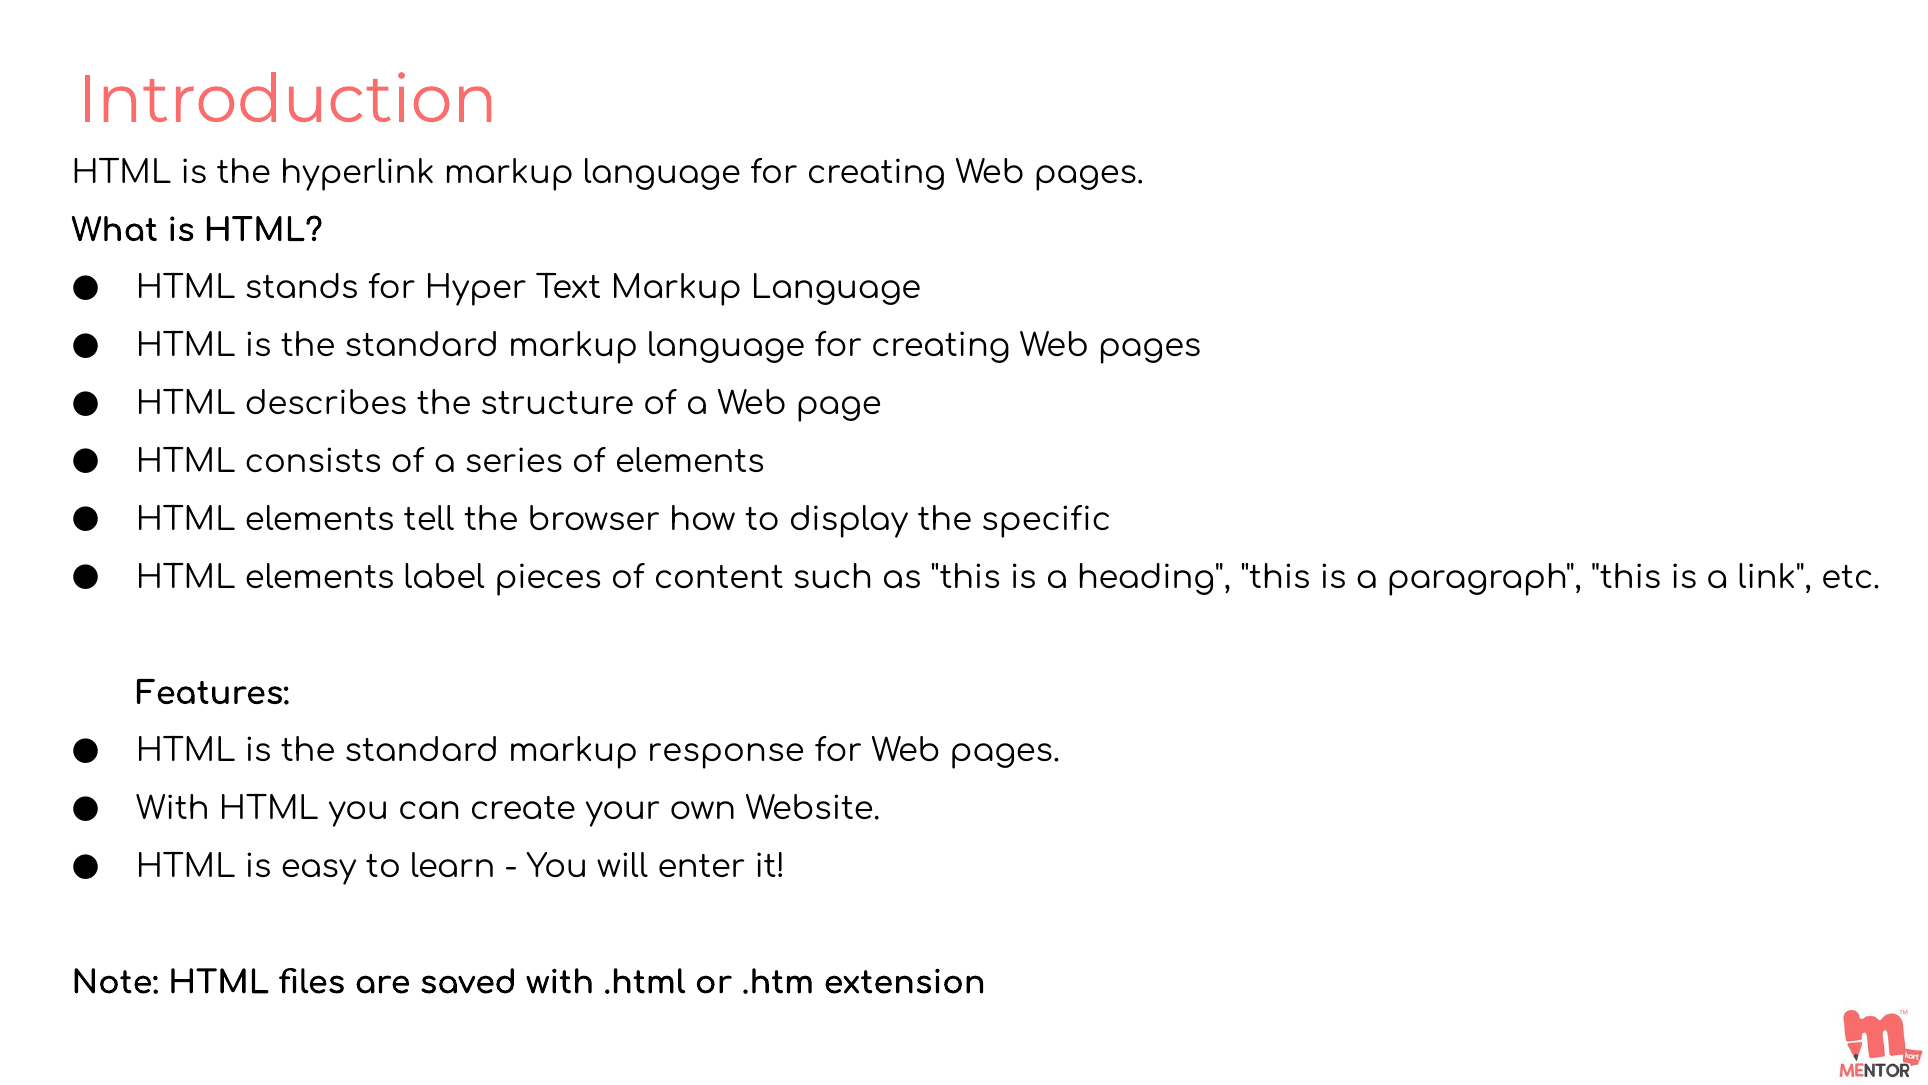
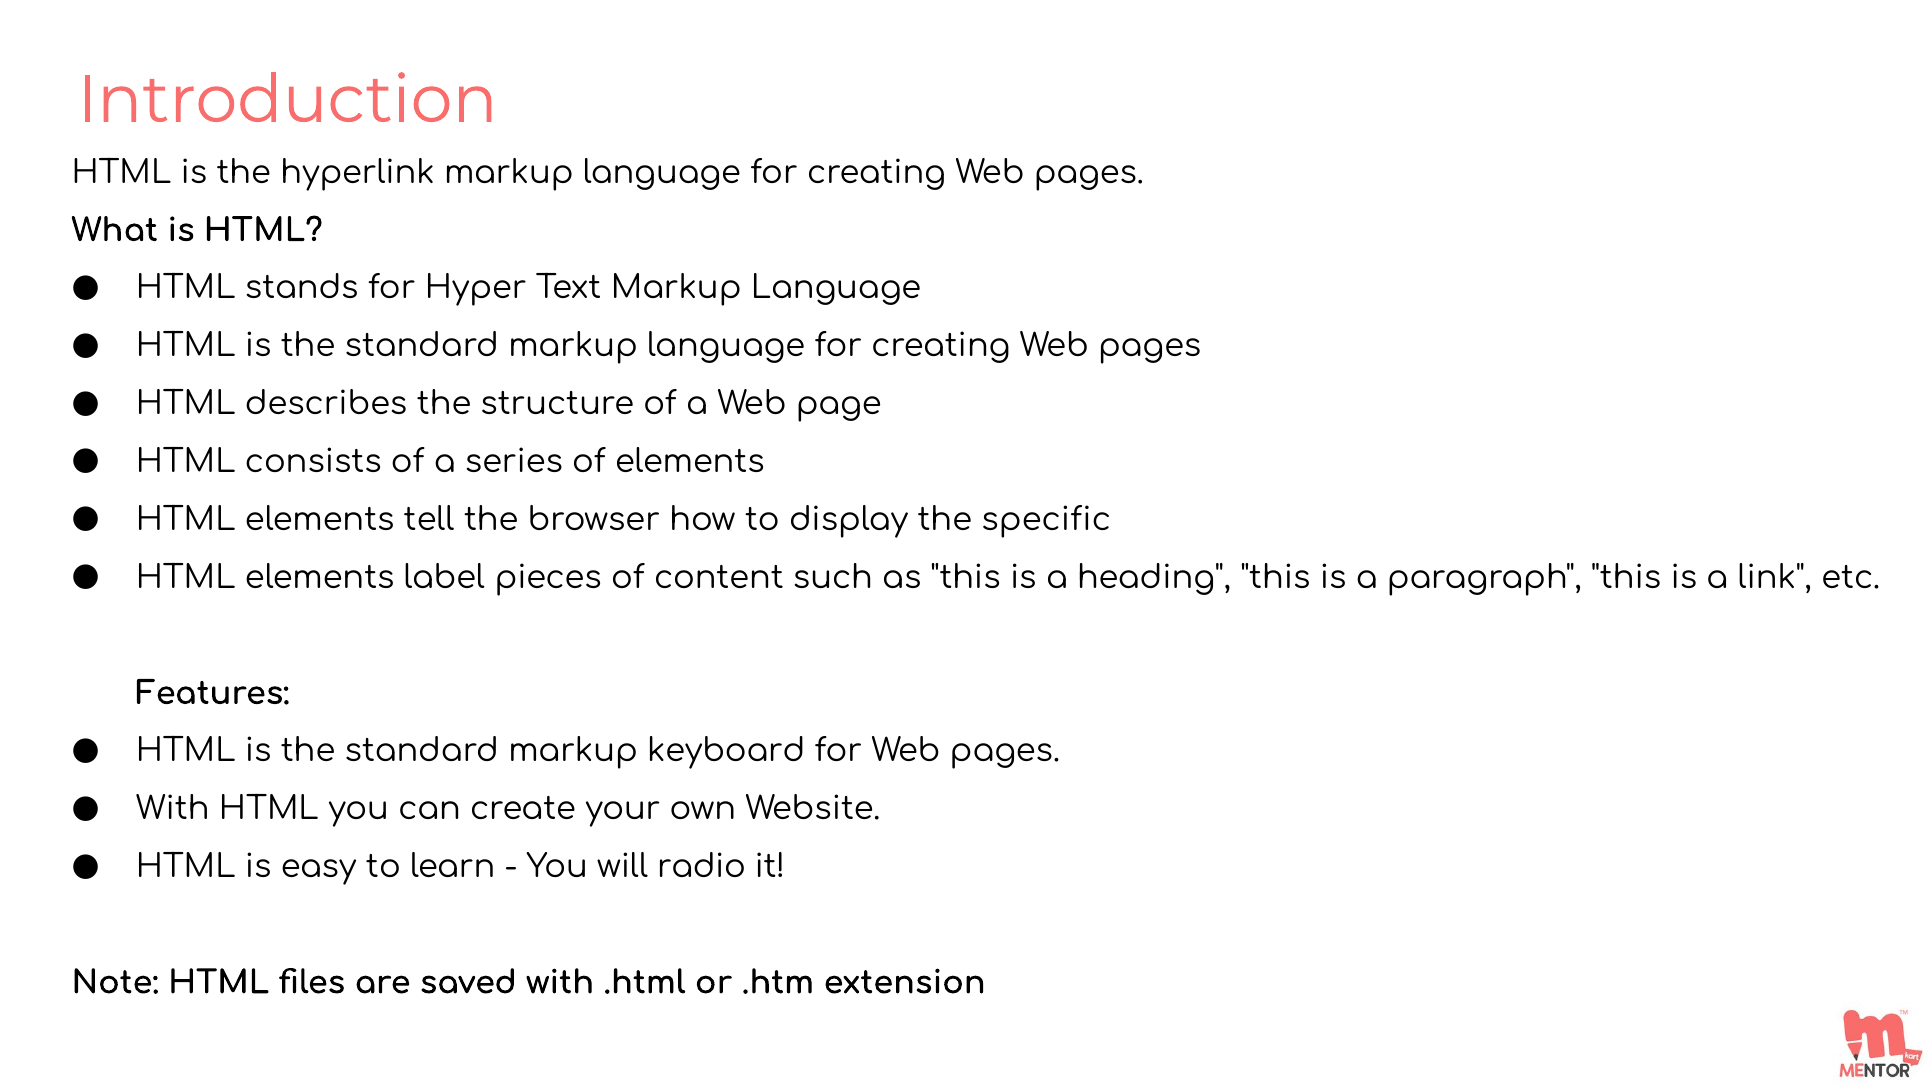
response: response -> keyboard (726, 751)
enter: enter -> radio (701, 867)
